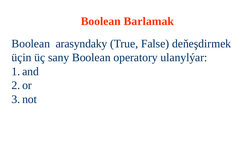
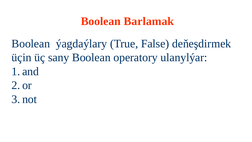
arasyndaky: arasyndaky -> ýagdaýlary (81, 44)
